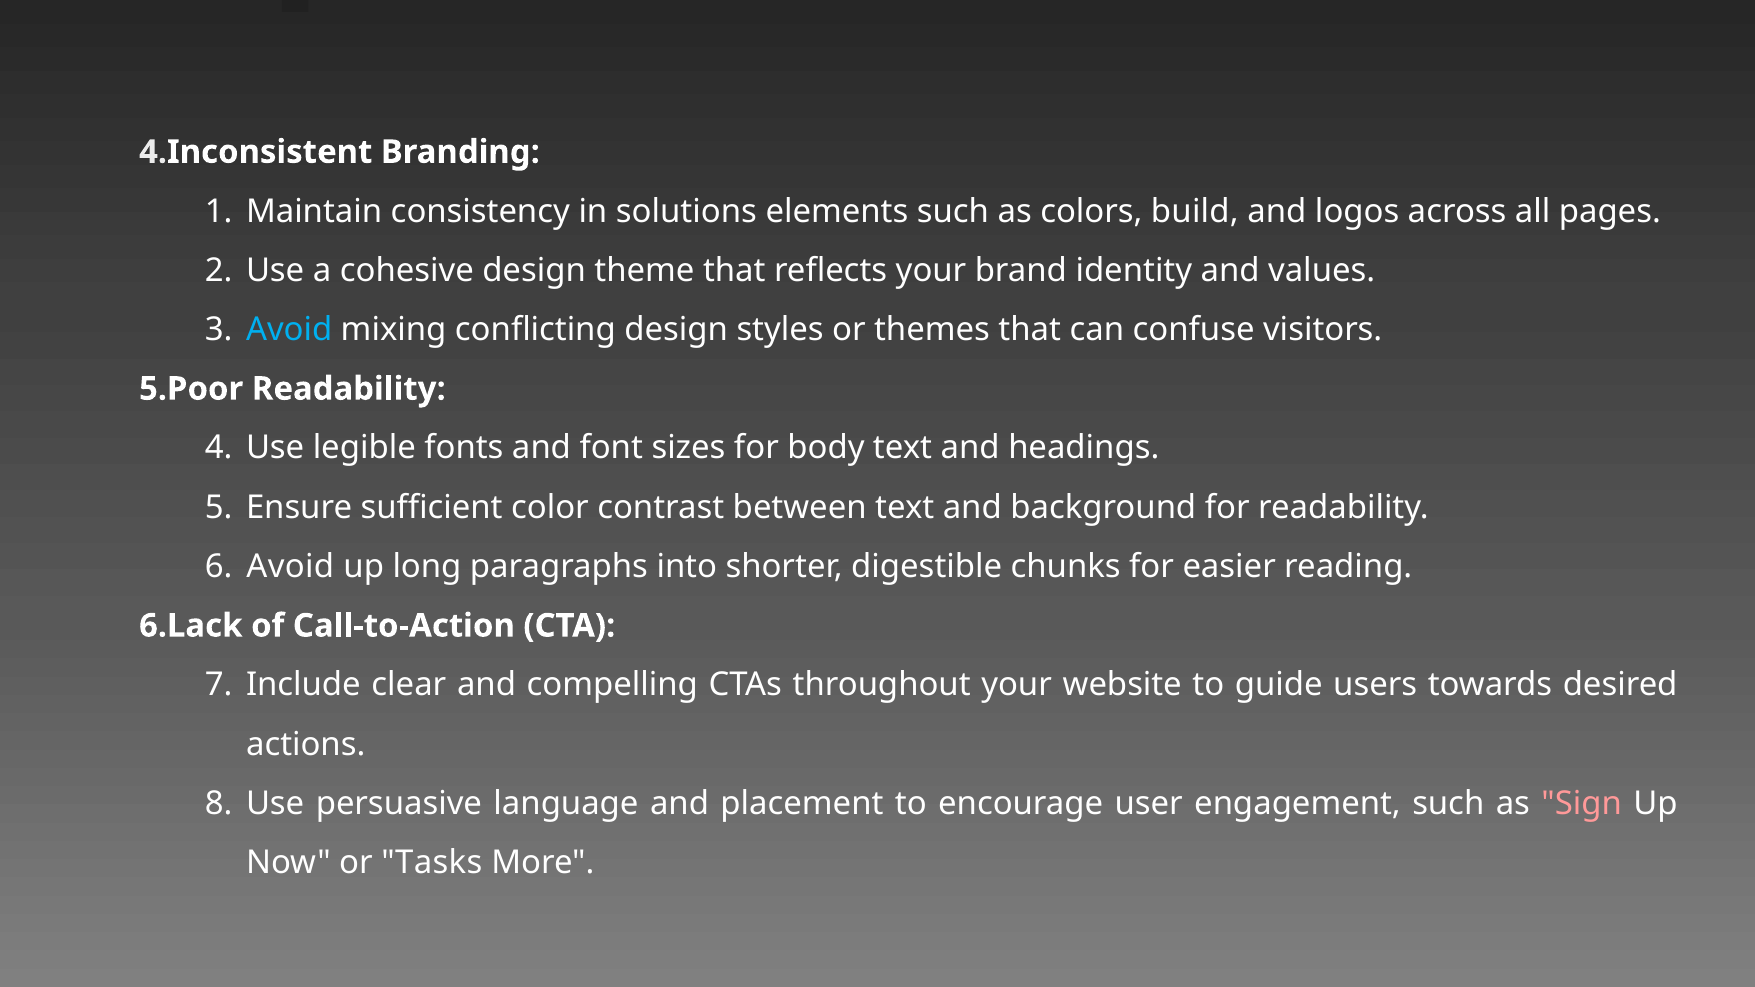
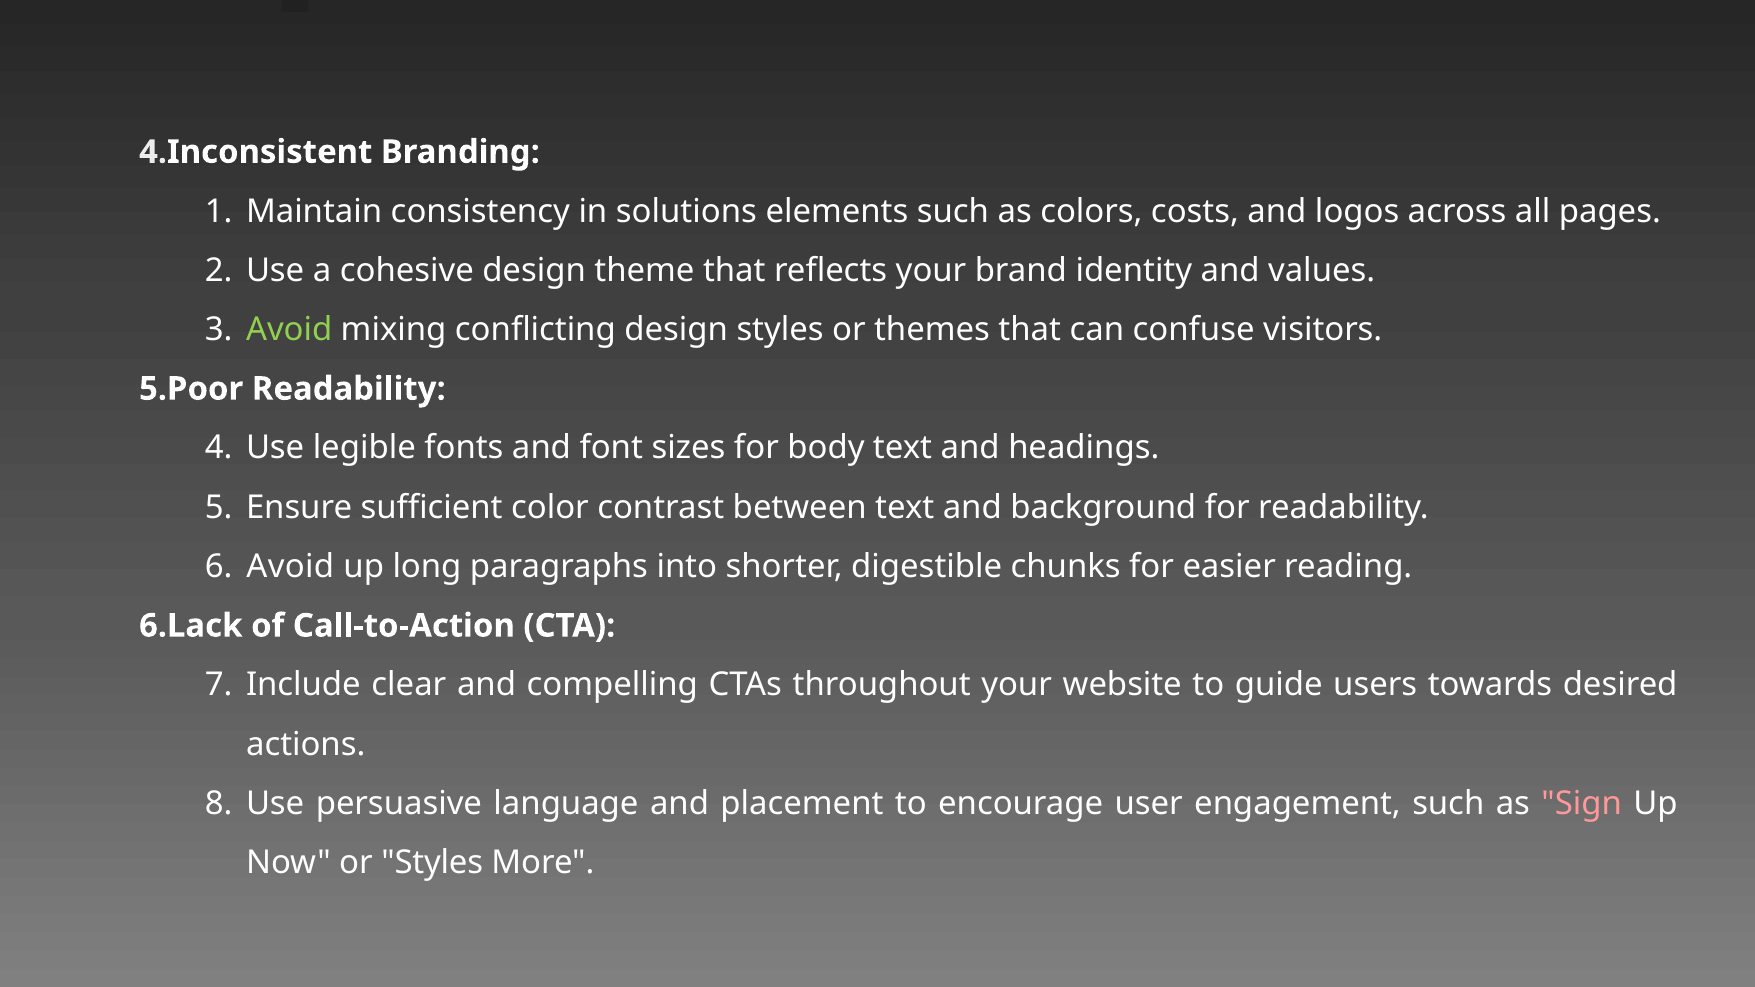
build: build -> costs (1195, 211)
Avoid colour: light blue -> light green (289, 330)
or Tasks: Tasks -> Styles (432, 863)
